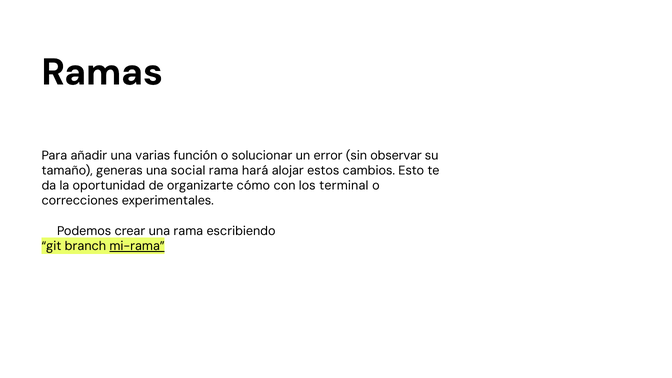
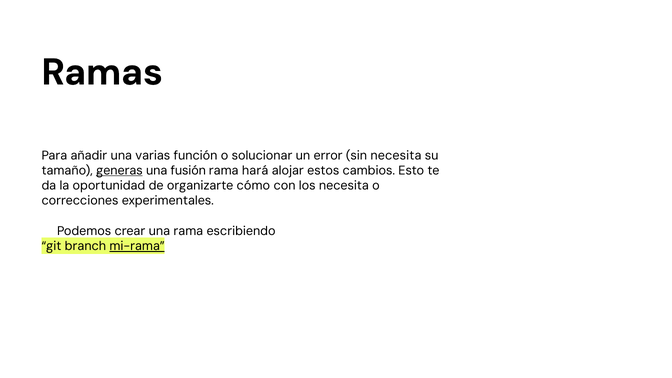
sin observar: observar -> necesita (396, 155)
generas underline: none -> present (119, 170)
social: social -> fusión (188, 170)
los terminal: terminal -> necesita (344, 186)
